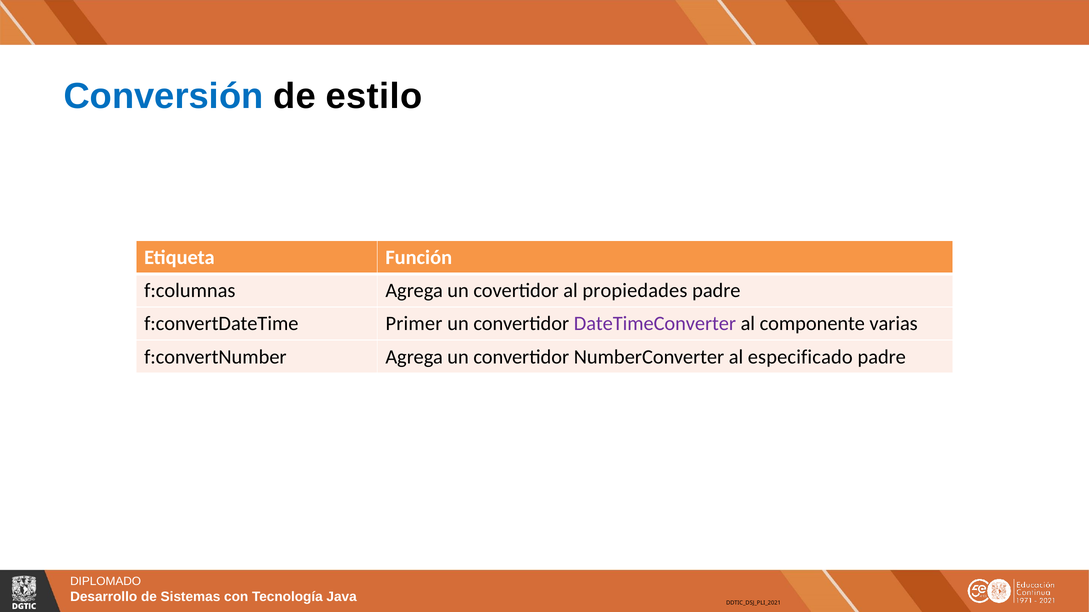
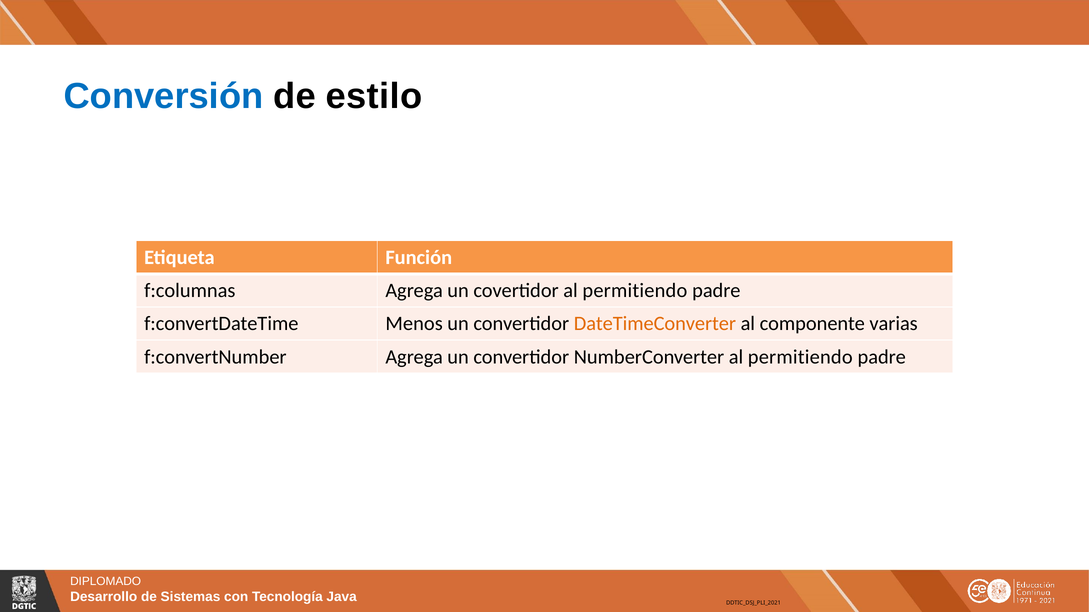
covertidor al propiedades: propiedades -> permitiendo (635, 291)
Primer: Primer -> Menos (414, 324)
DateTimeConverter colour: purple -> orange (655, 324)
NumberConverter al especificado: especificado -> permitiendo (800, 357)
